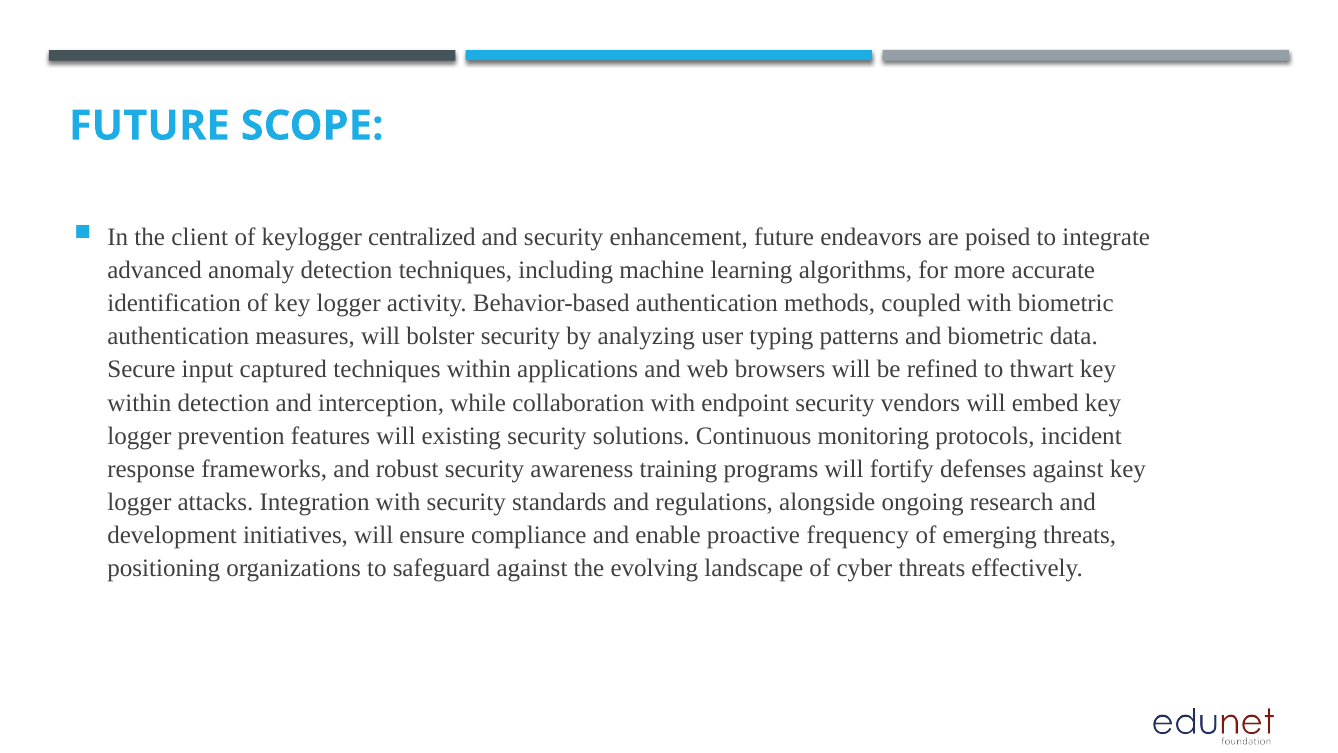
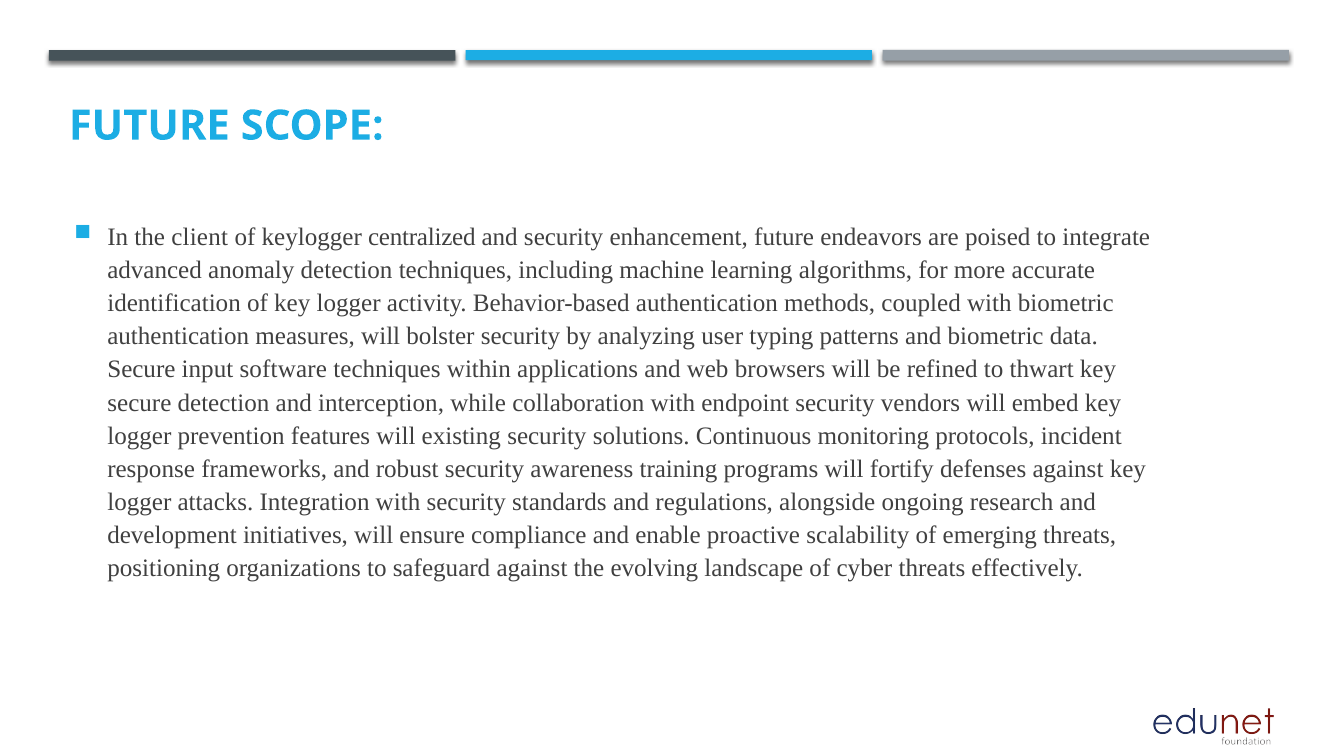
captured: captured -> software (283, 369)
within: within -> secure (139, 403)
frequency: frequency -> scalability (858, 535)
